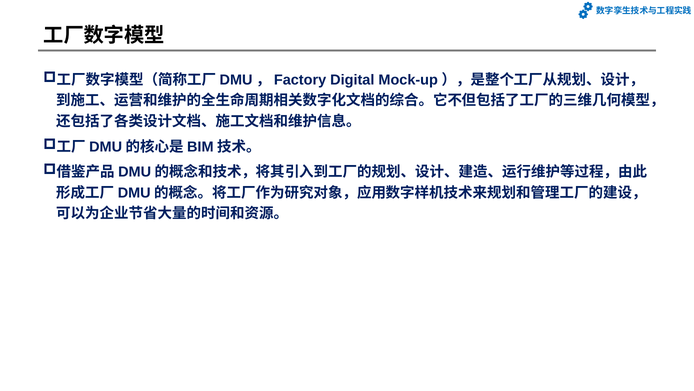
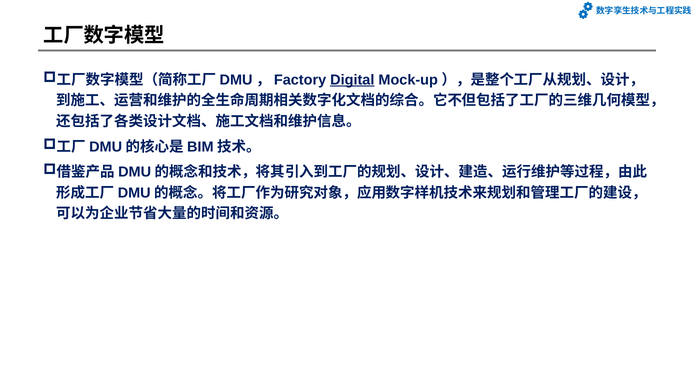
Digital underline: none -> present (352, 80)
